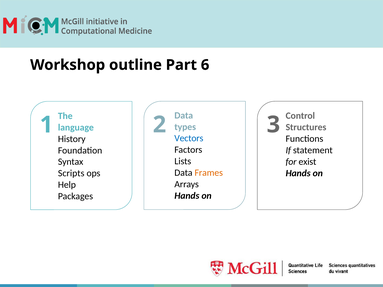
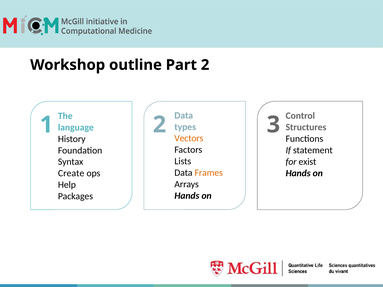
Part 6: 6 -> 2 (205, 65)
Vectors colour: blue -> orange (189, 138)
Scripts: Scripts -> Create (71, 173)
